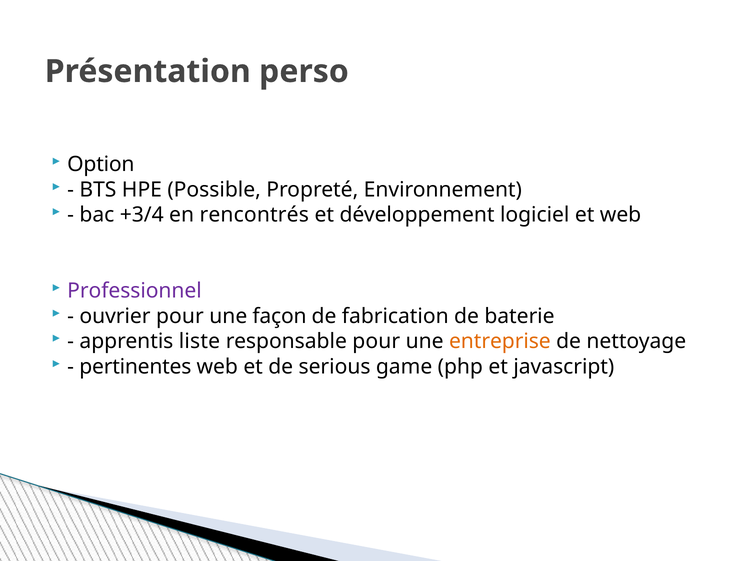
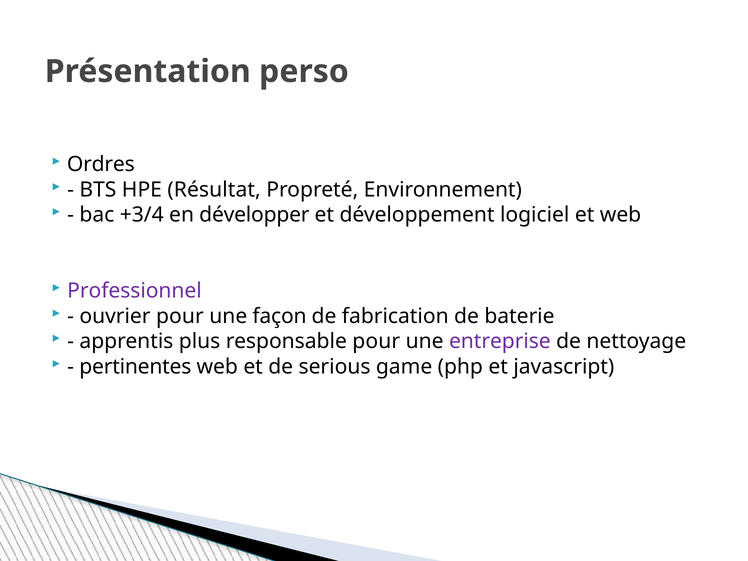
Option: Option -> Ordres (101, 164)
Possible: Possible -> Résultat (214, 190)
rencontrés: rencontrés -> développer (254, 215)
liste: liste -> plus (200, 341)
entreprise colour: orange -> purple (500, 341)
